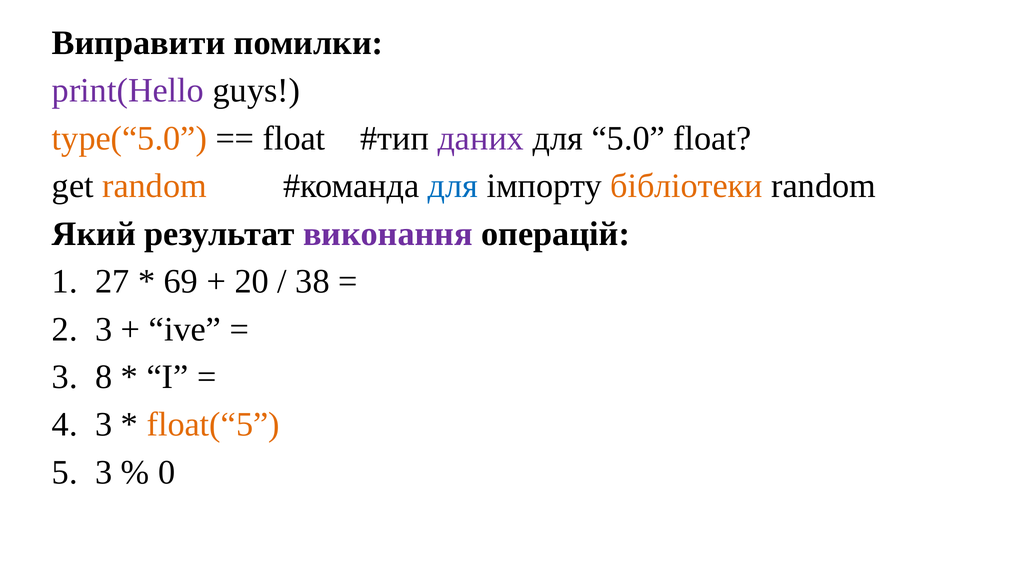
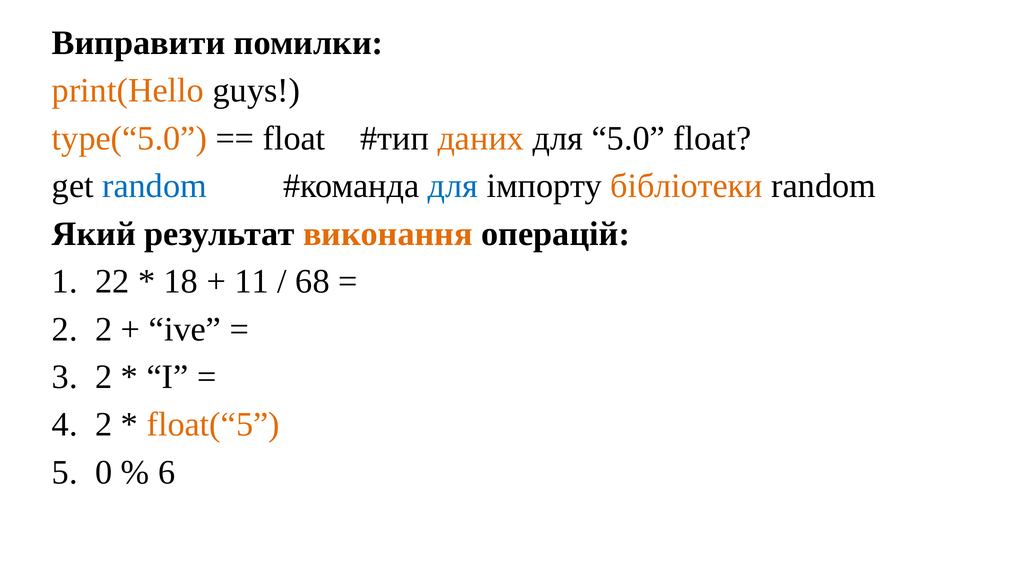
print(Hello colour: purple -> orange (128, 91)
даних colour: purple -> orange (481, 138)
random colour: orange -> blue (155, 186)
виконання colour: purple -> orange (388, 234)
27: 27 -> 22 (112, 282)
69: 69 -> 18 (181, 282)
20: 20 -> 11 (252, 282)
38: 38 -> 68 (313, 282)
2 3: 3 -> 2 (104, 329)
8: 8 -> 2 (104, 377)
3: 3 -> 2 (104, 425)
5 3: 3 -> 0 (104, 473)
0: 0 -> 6 (167, 473)
